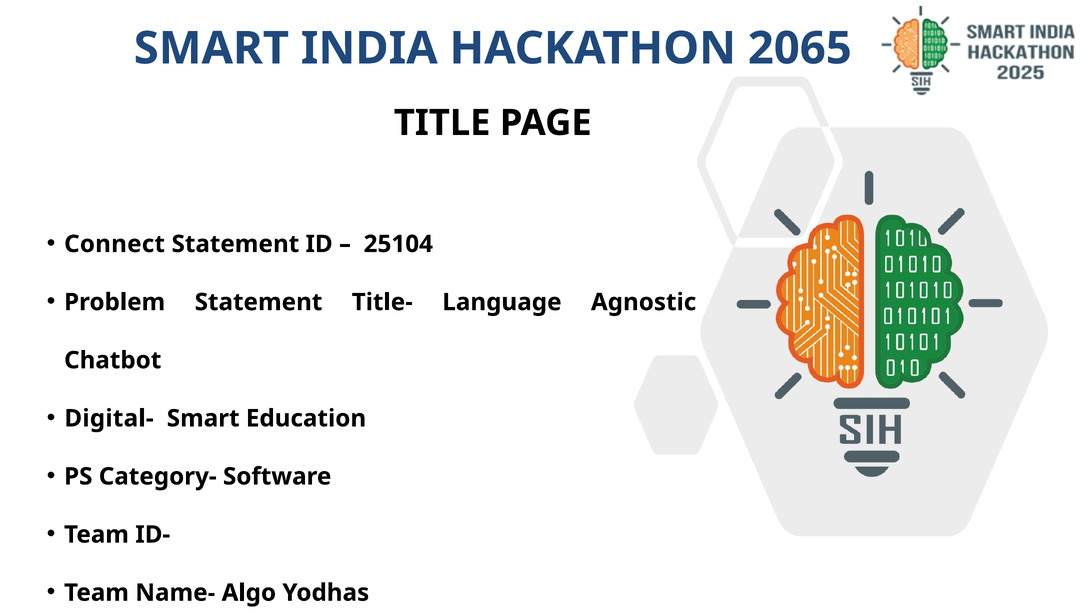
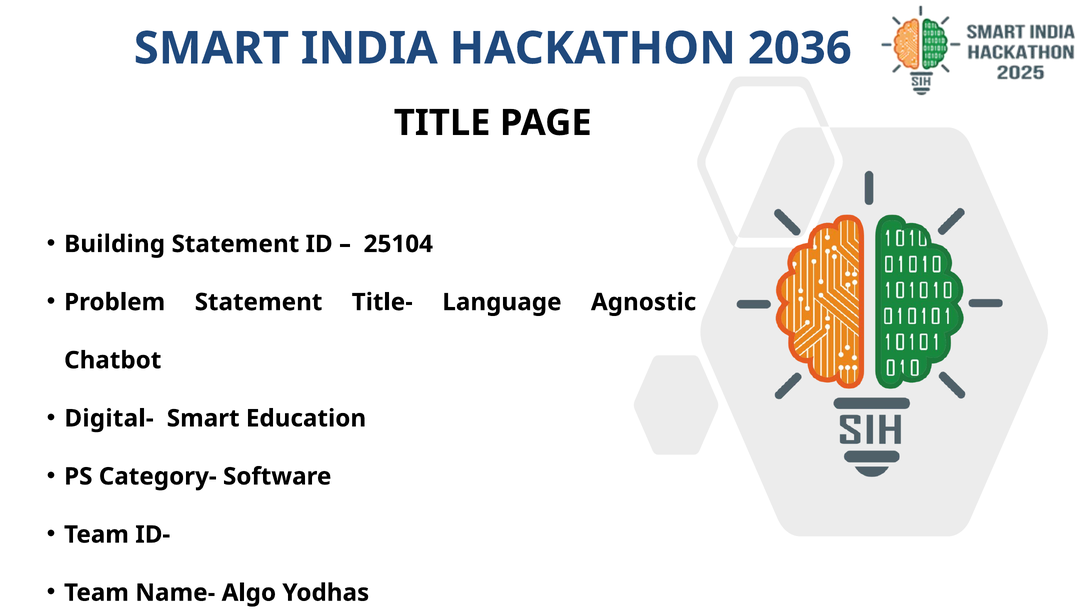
2065: 2065 -> 2036 (800, 48)
Connect: Connect -> Building (115, 244)
